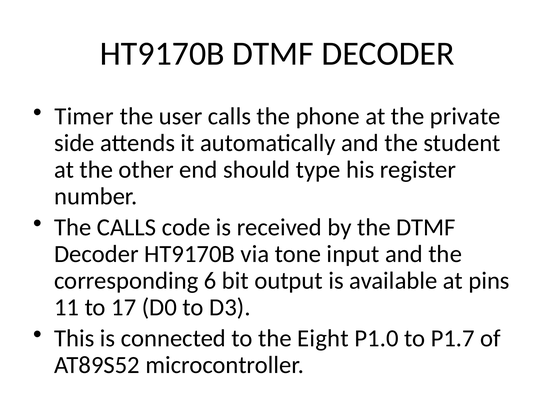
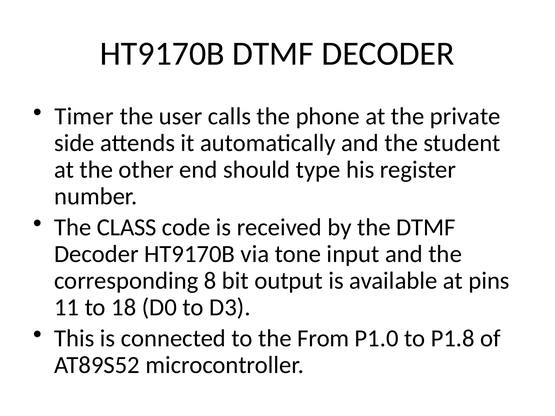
The CALLS: CALLS -> CLASS (127, 227)
6: 6 -> 8 (210, 281)
17: 17 -> 18 (124, 307)
Eight: Eight -> From (323, 339)
P1.7: P1.7 -> P1.8 (453, 339)
